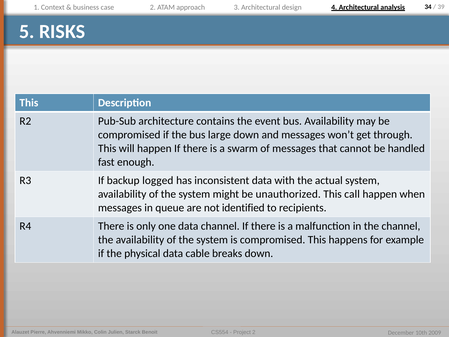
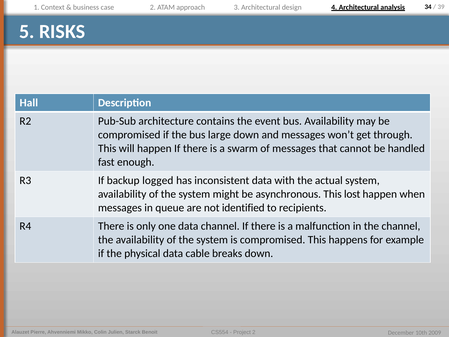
This: This -> Hall (29, 103)
unauthorized: unauthorized -> asynchronous (288, 194)
call: call -> lost (352, 194)
